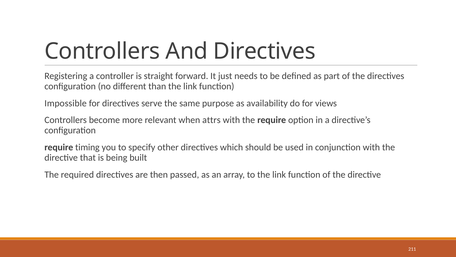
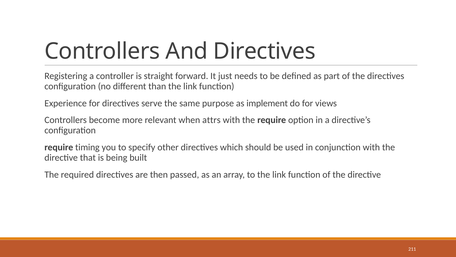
Impossible: Impossible -> Experience (66, 103)
availability: availability -> implement (267, 103)
